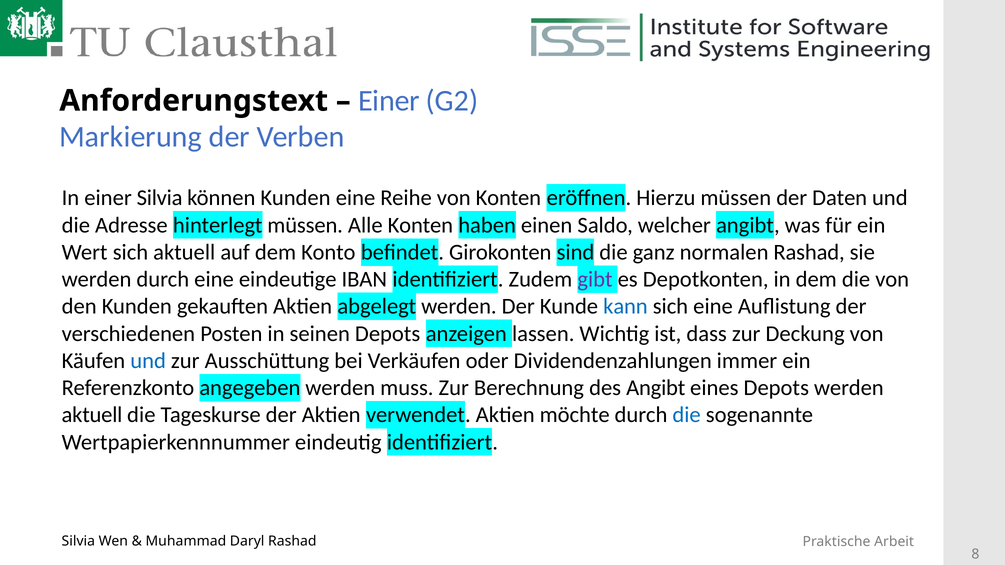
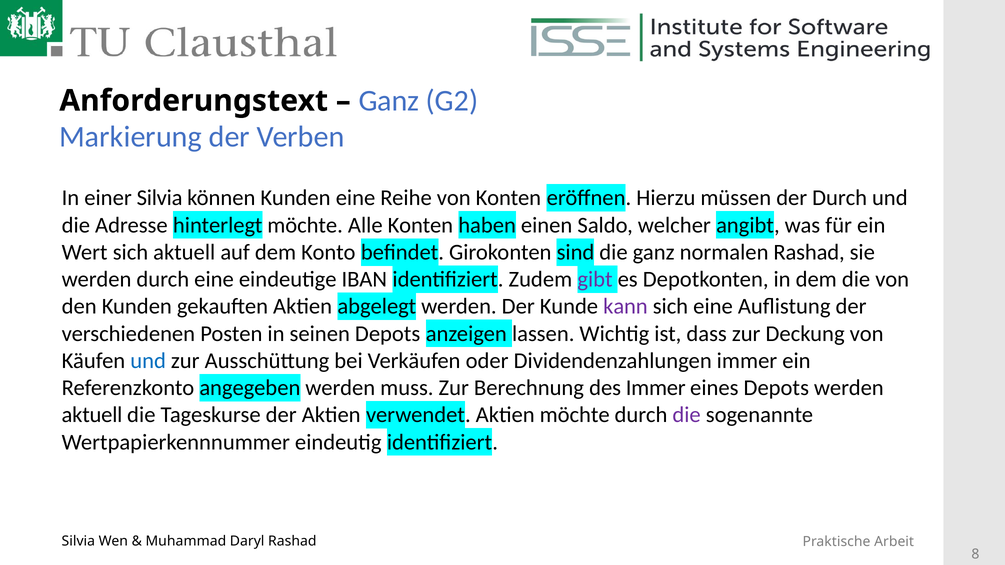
Einer: Einer -> Ganz (389, 101)
der Daten: Daten -> Durch (840, 198)
hinterlegt müssen: müssen -> möchte (305, 225)
kann colour: blue -> purple (625, 307)
des Angibt: Angibt -> Immer (656, 388)
die colour: blue -> purple (687, 415)
